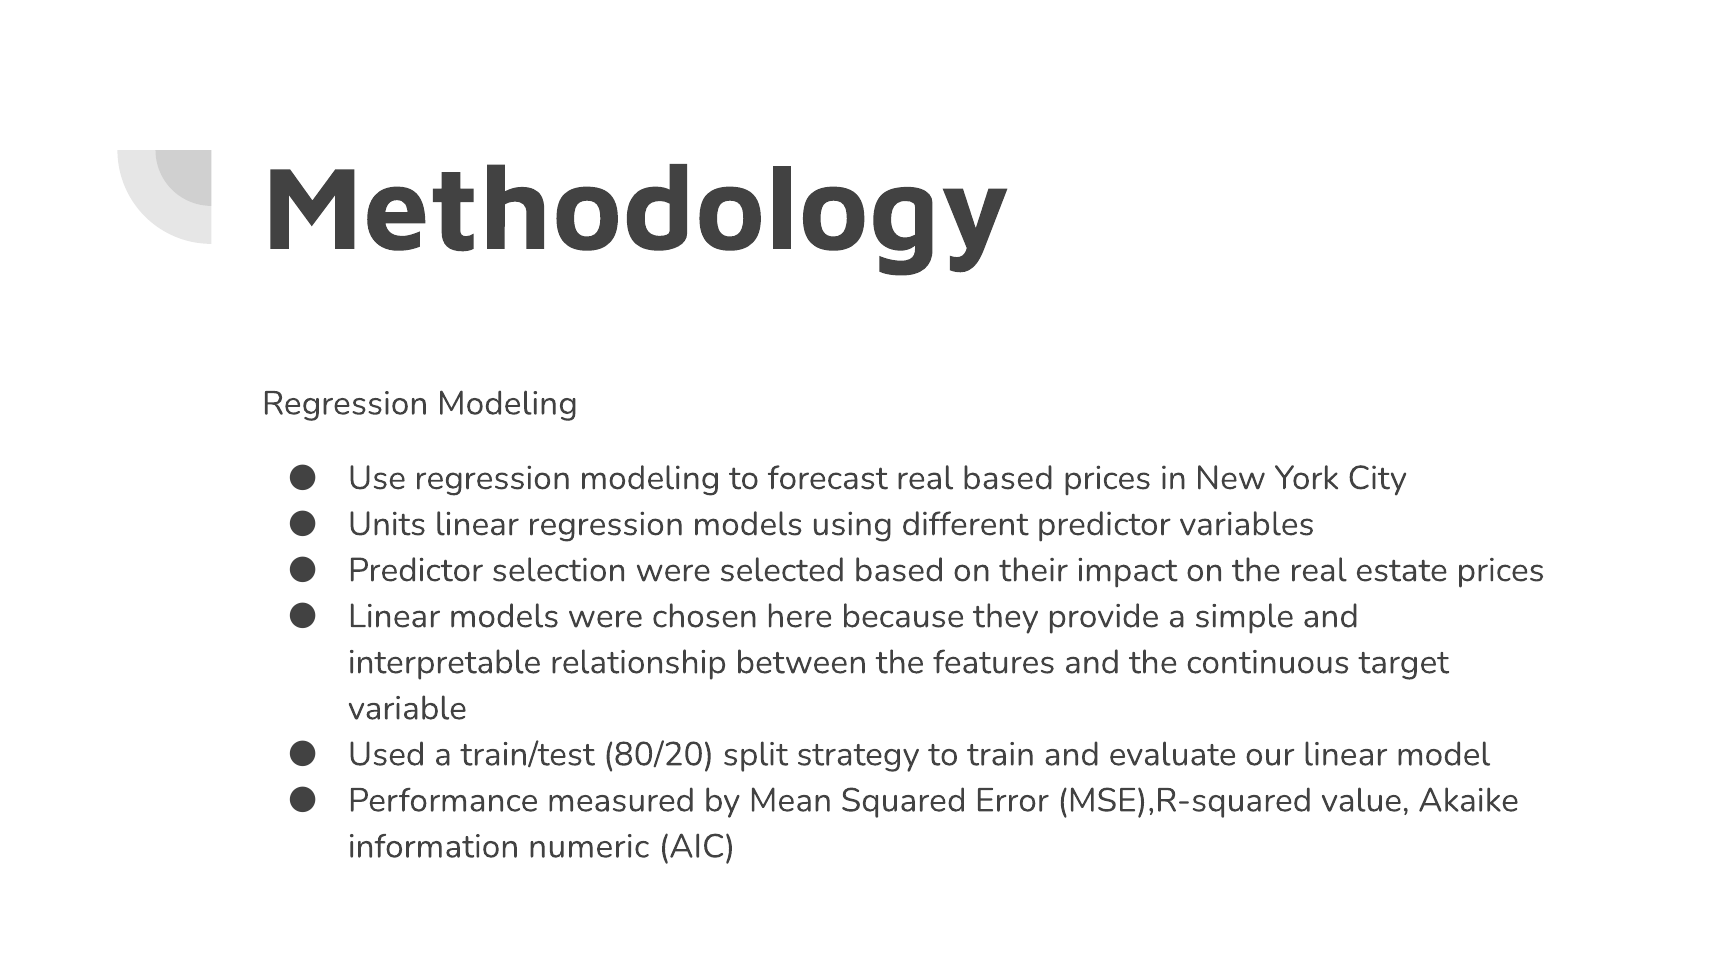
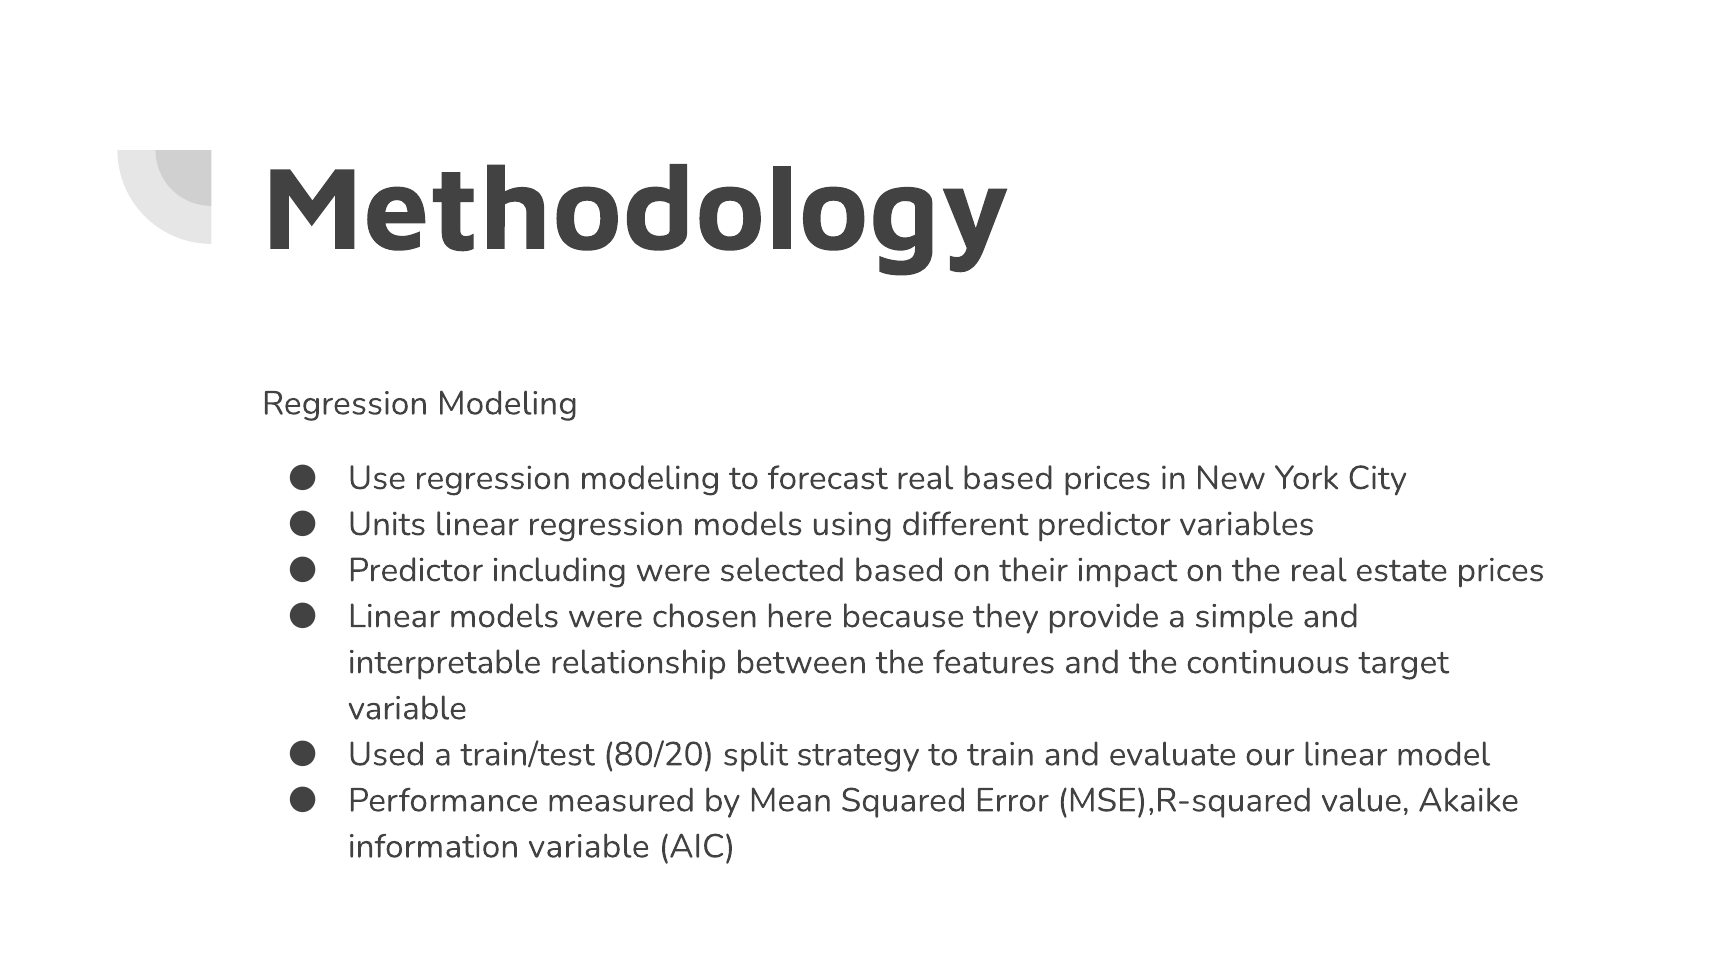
selection: selection -> including (559, 570)
information numeric: numeric -> variable (589, 846)
